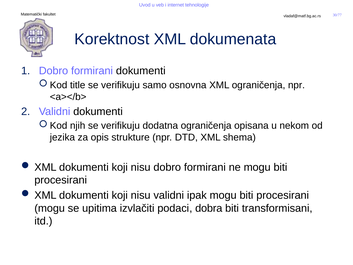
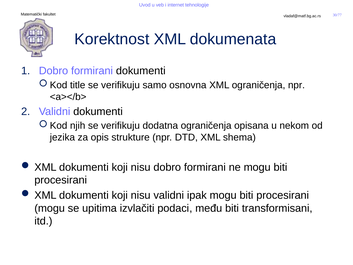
dobra: dobra -> među (209, 208)
